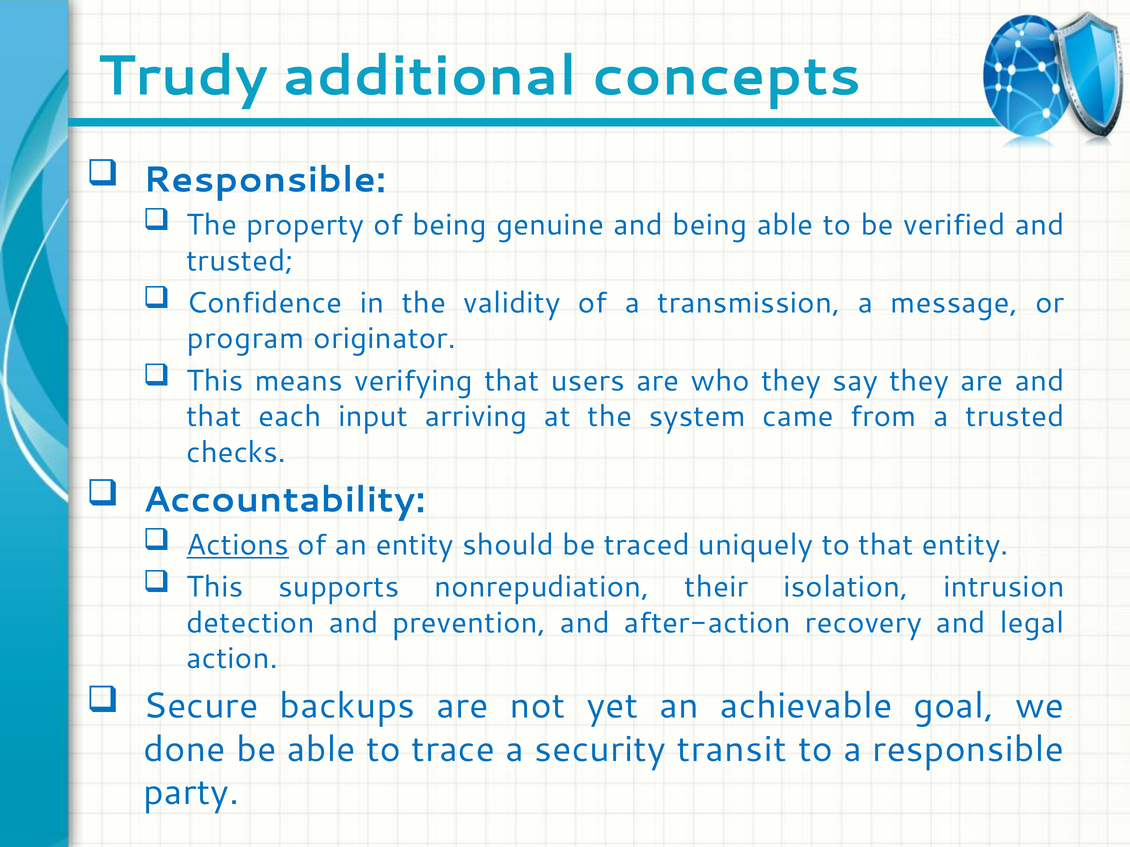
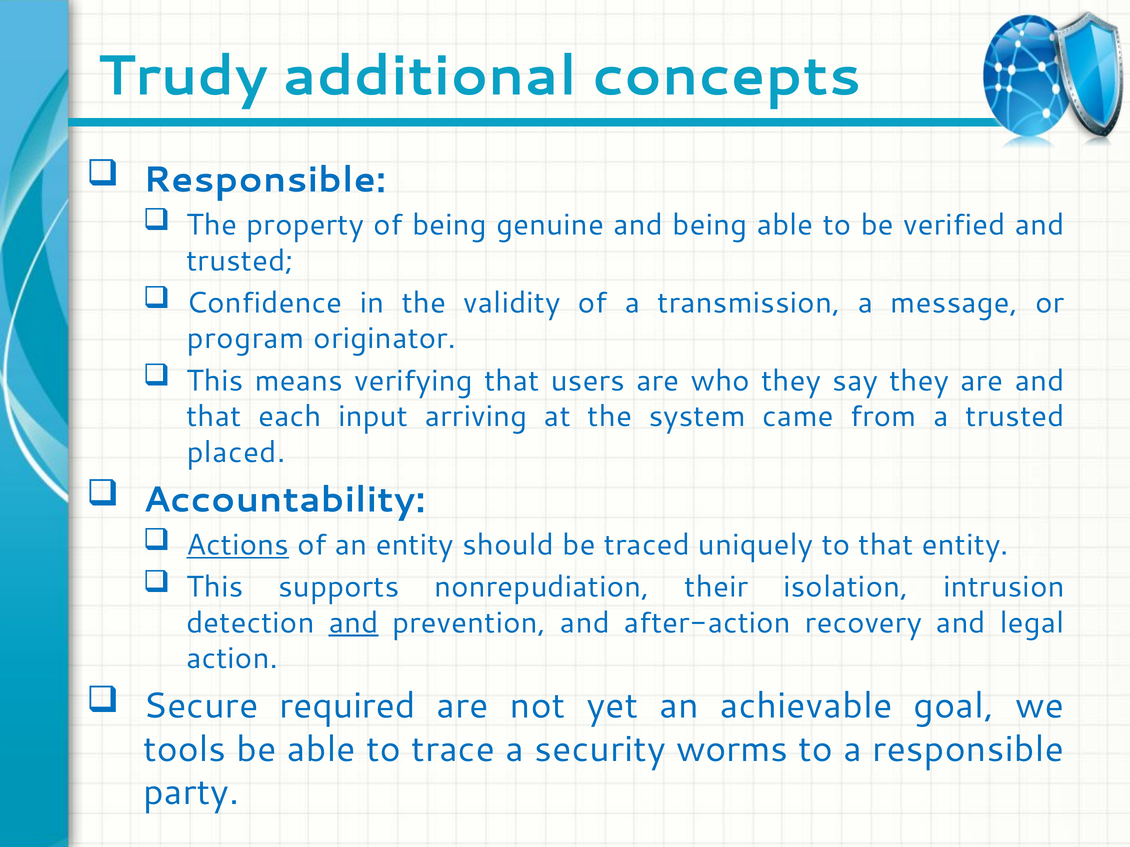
checks: checks -> placed (236, 452)
and underline: none -> present (353, 623)
backups: backups -> required (348, 706)
done: done -> tools (185, 750)
transit: transit -> worms (732, 750)
